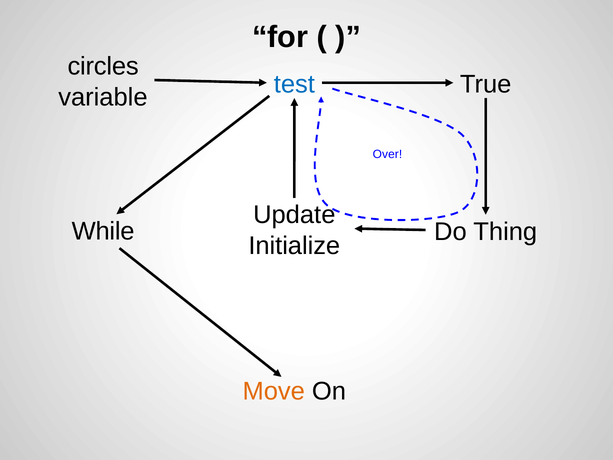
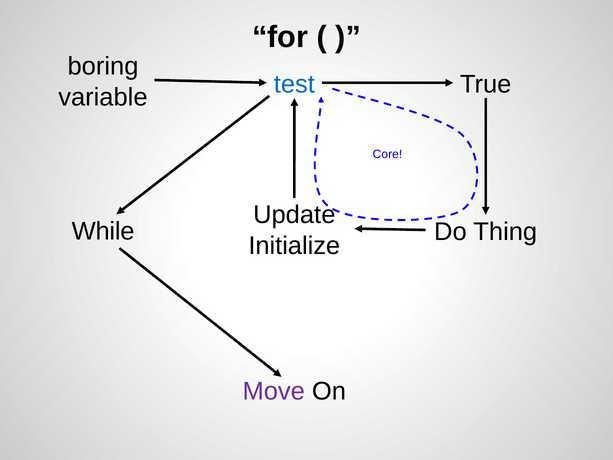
circles: circles -> boring (103, 66)
Over: Over -> Core (387, 154)
Move colour: orange -> purple (274, 391)
